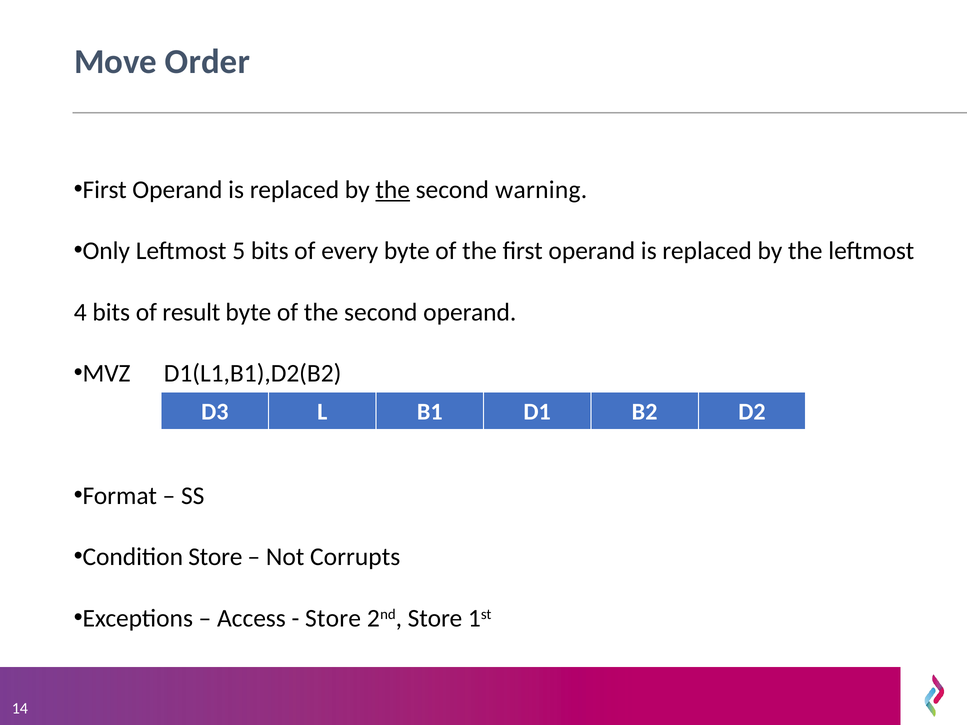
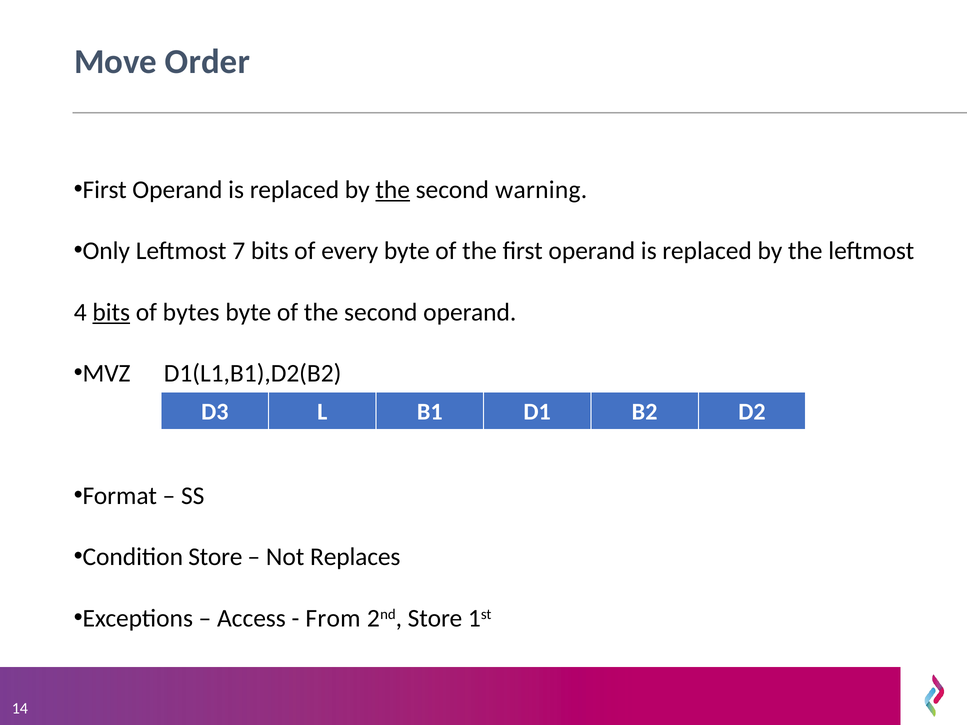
5: 5 -> 7 (239, 251)
bits underline: none -> present (111, 312)
result: result -> bytes (191, 312)
Corrupts: Corrupts -> Replaces (355, 557)
Store: Store -> From (333, 618)
